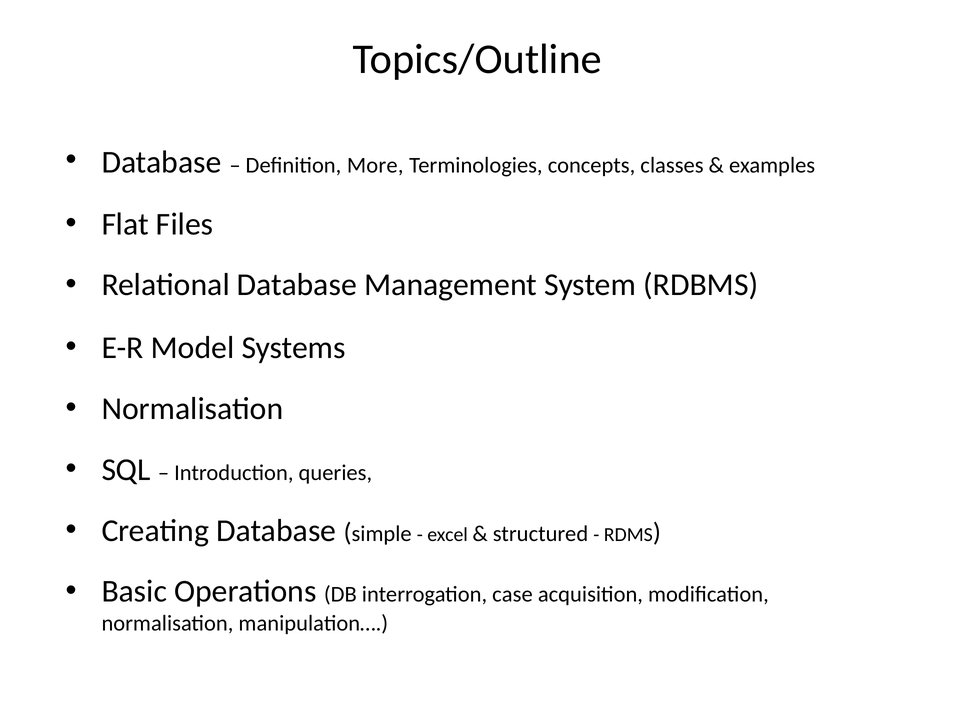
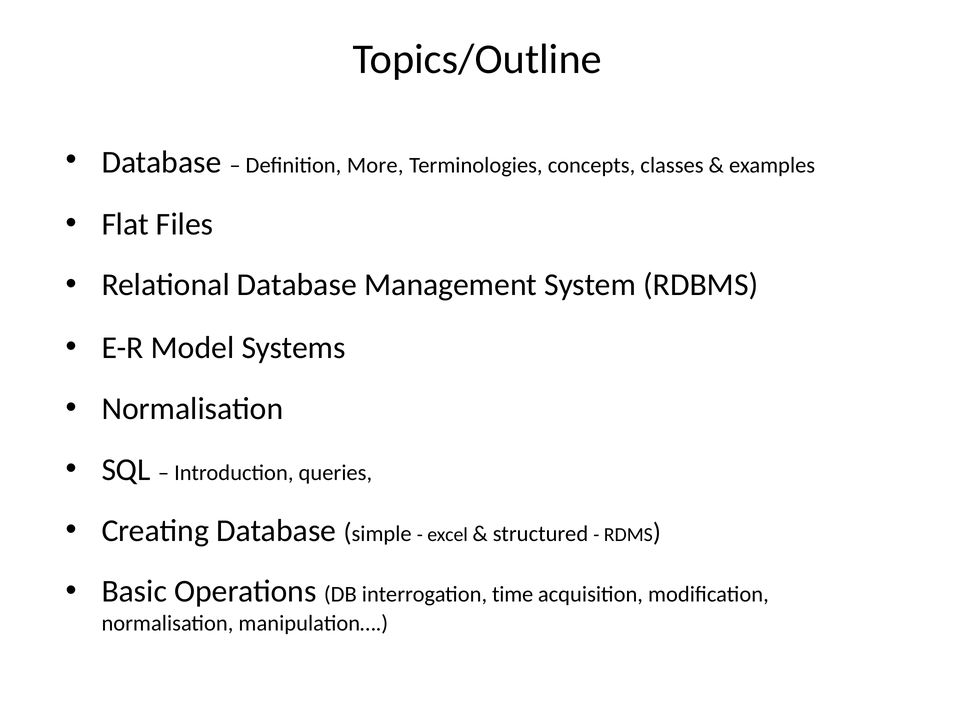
case: case -> time (513, 594)
